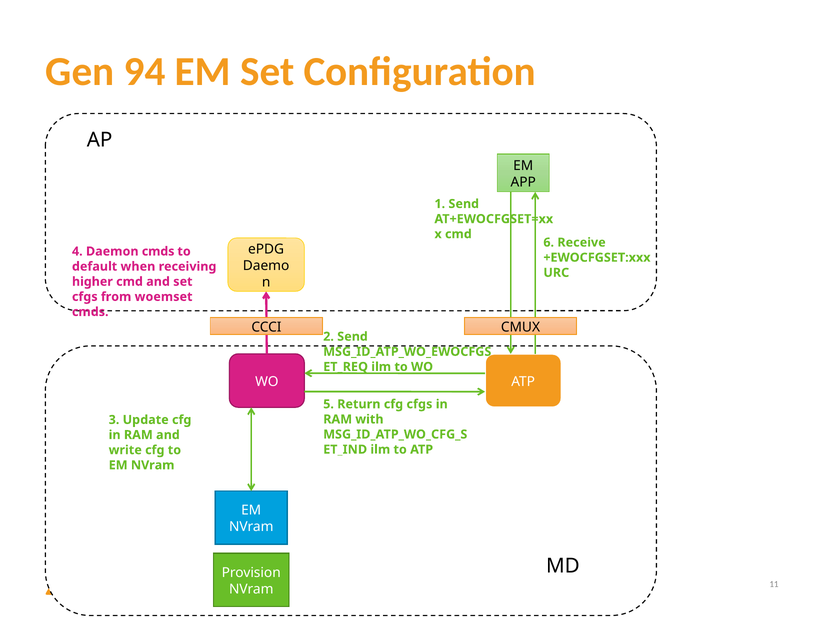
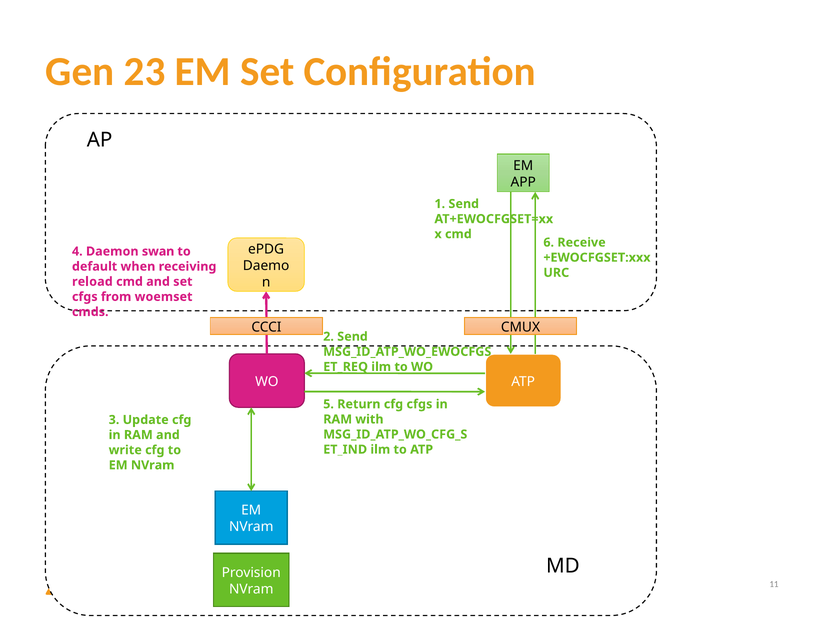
94: 94 -> 23 (145, 72)
Daemon cmds: cmds -> swan (158, 251)
higher: higher -> reload (92, 282)
